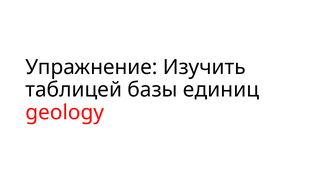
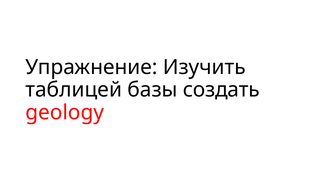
единиц: единиц -> создать (221, 90)
